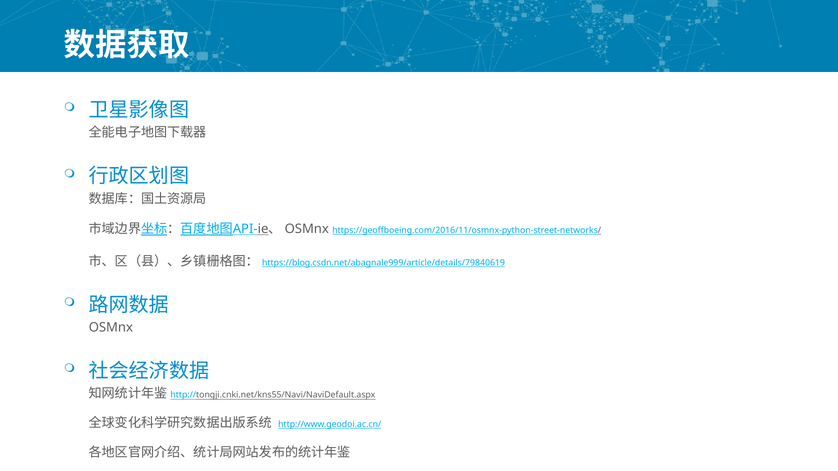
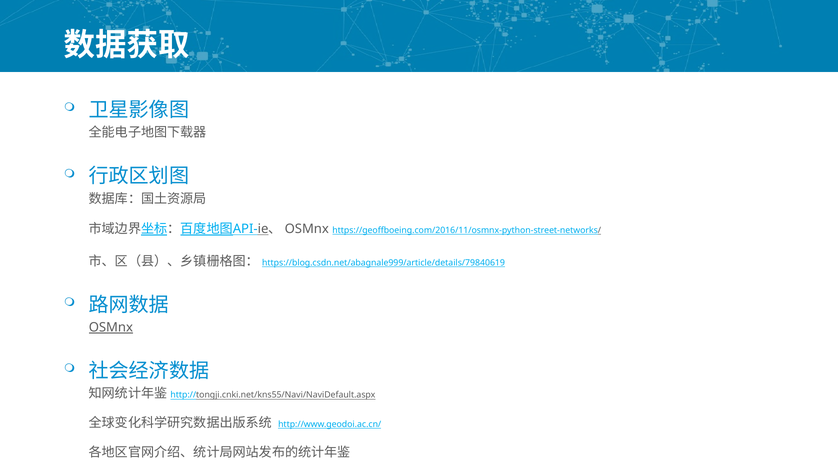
OSMnx underline: none -> present (111, 328)
